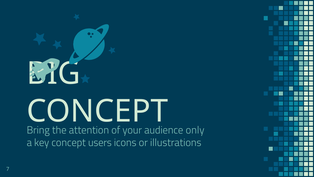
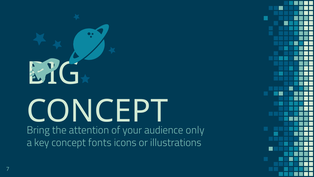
users: users -> fonts (100, 142)
